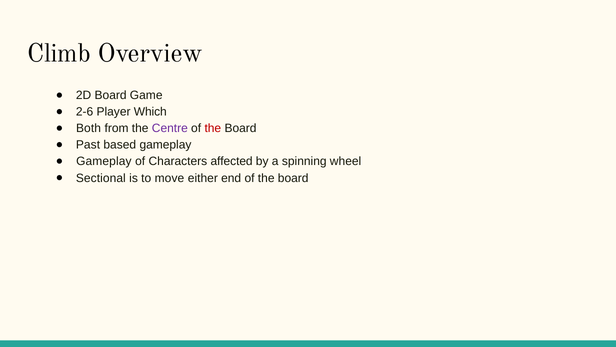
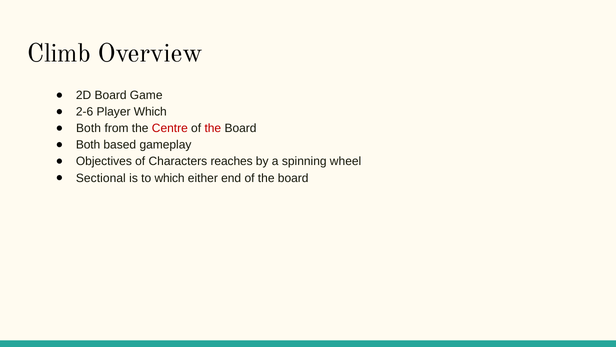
Centre colour: purple -> red (170, 128)
Past: Past -> Both (88, 145)
Gameplay: Gameplay -> Objectives (104, 161)
affected: affected -> reaches (232, 161)
to move: move -> which (170, 178)
